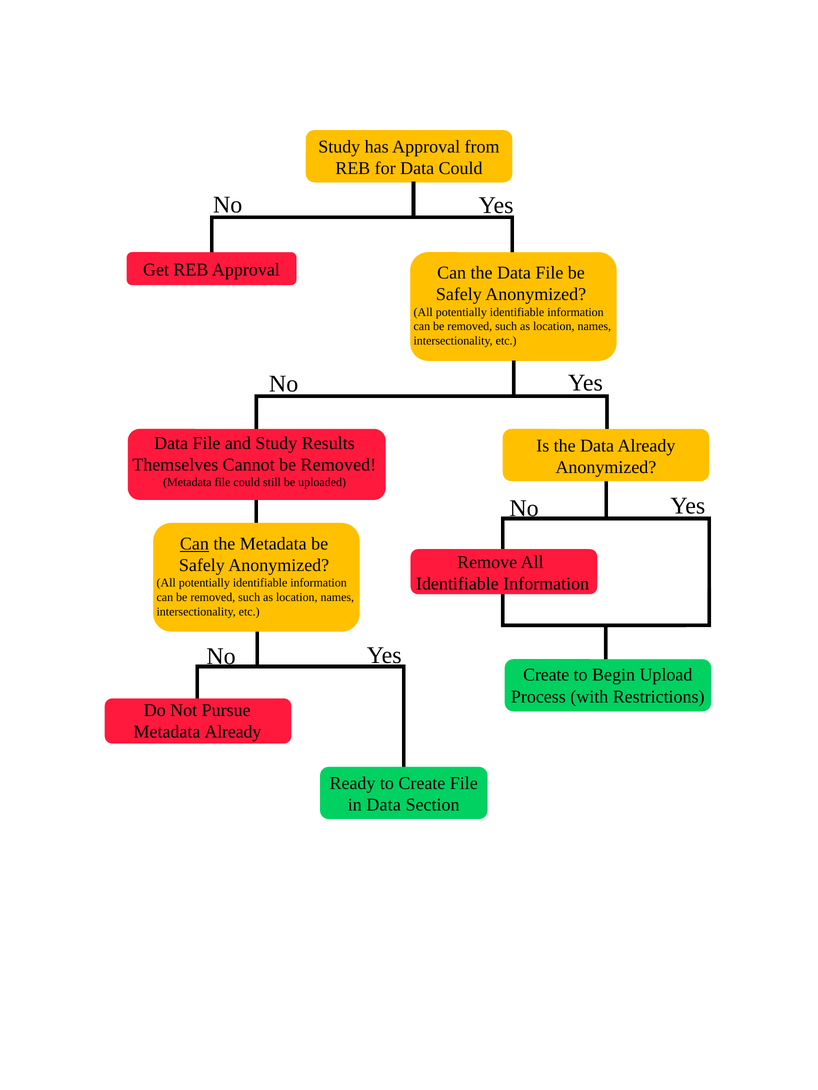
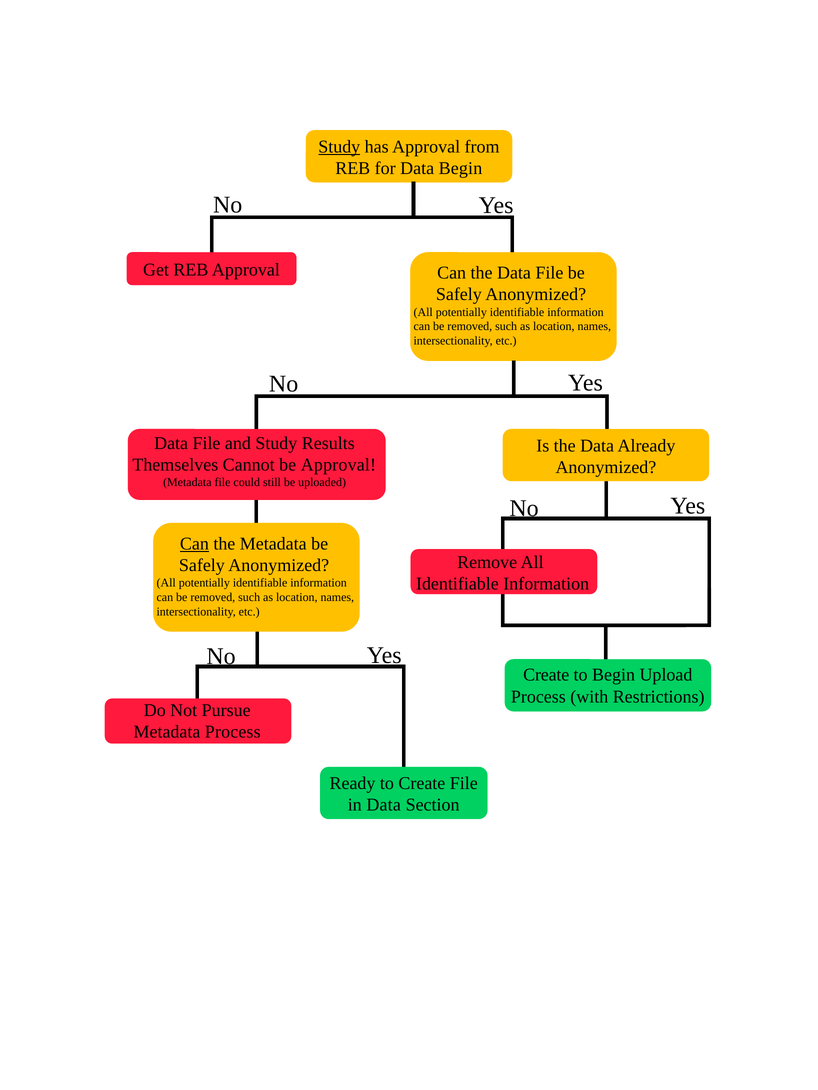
Study underline: none -> present (339, 147)
Data Could: Could -> Begin (460, 169)
Cannot be Removed: Removed -> Approval (338, 465)
Metadata Already: Already -> Process (233, 732)
